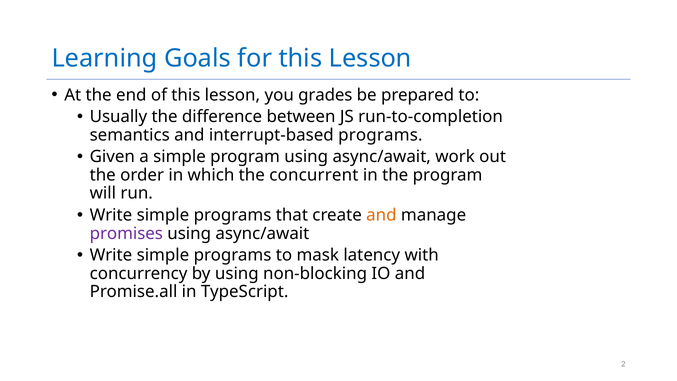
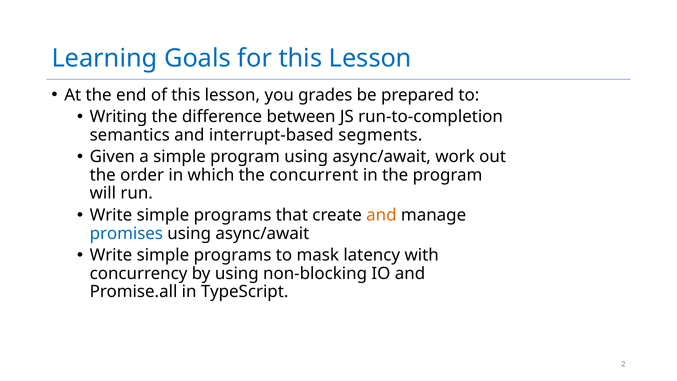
Usually: Usually -> Writing (118, 117)
interrupt-based programs: programs -> segments (380, 135)
promises colour: purple -> blue (126, 233)
